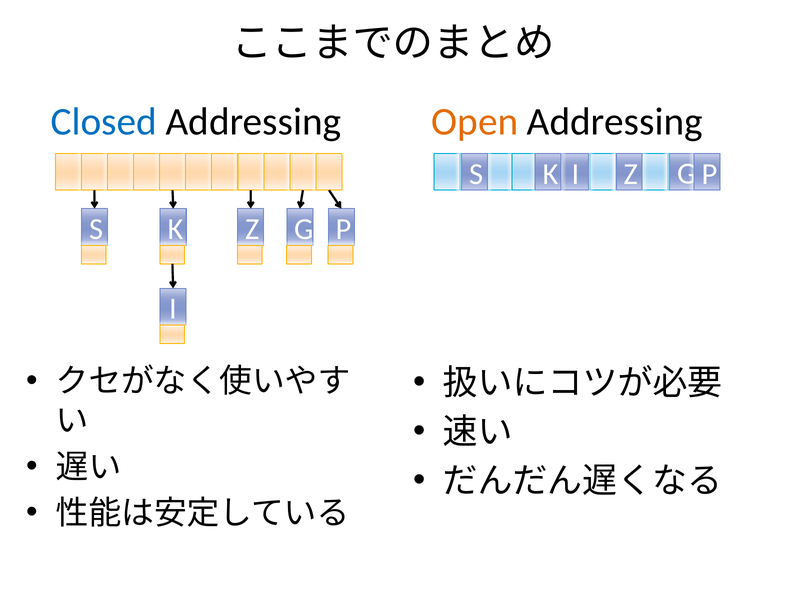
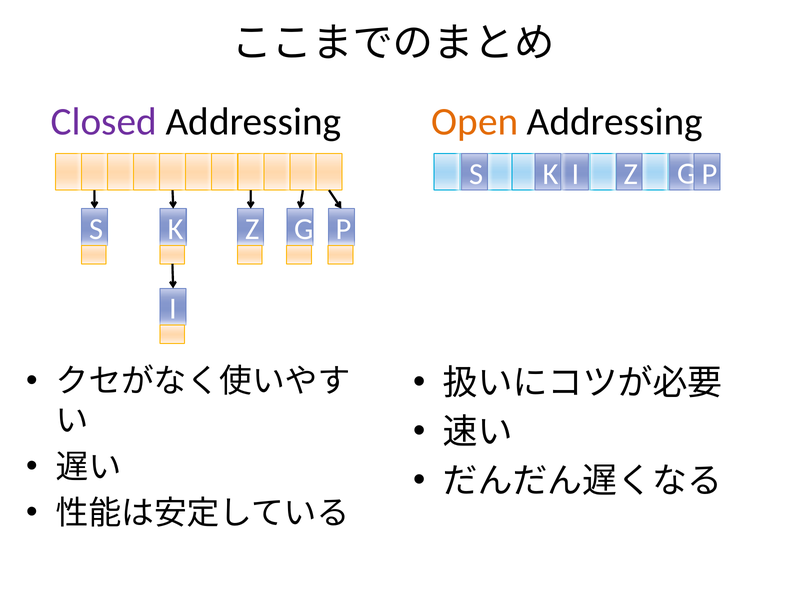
Closed colour: blue -> purple (104, 122)
